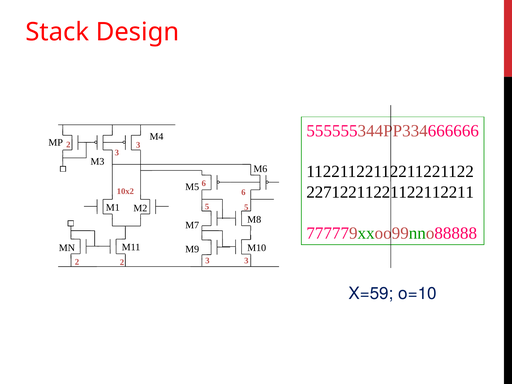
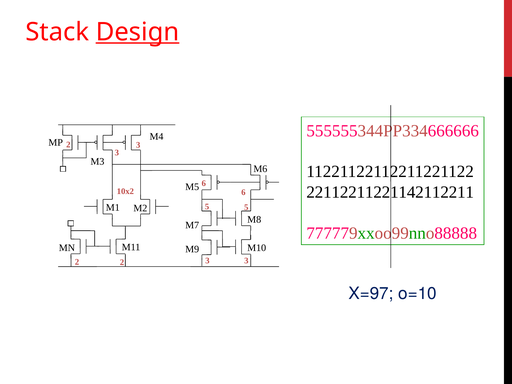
Design underline: none -> present (138, 32)
22712211221122112211: 22712211221122112211 -> 22112211221142112211 (390, 192)
X=59: X=59 -> X=97 (371, 294)
